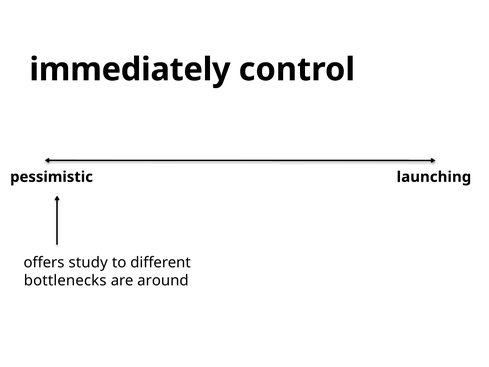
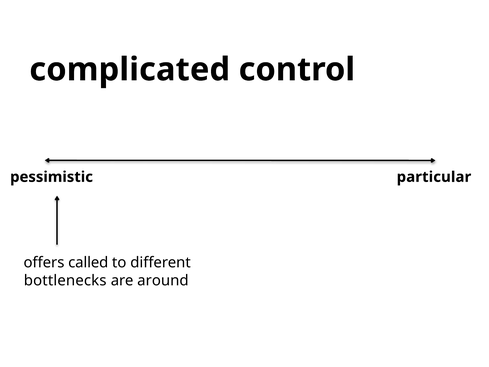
immediately: immediately -> complicated (130, 70)
launching: launching -> particular (434, 177)
study: study -> called (88, 262)
